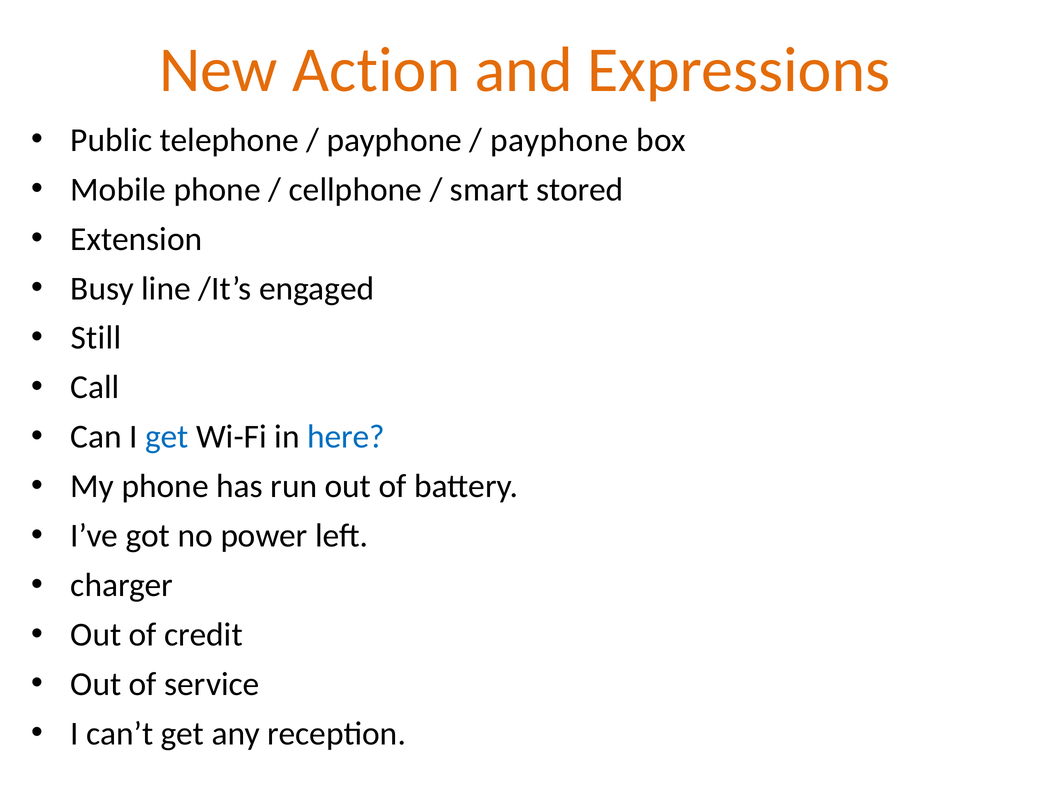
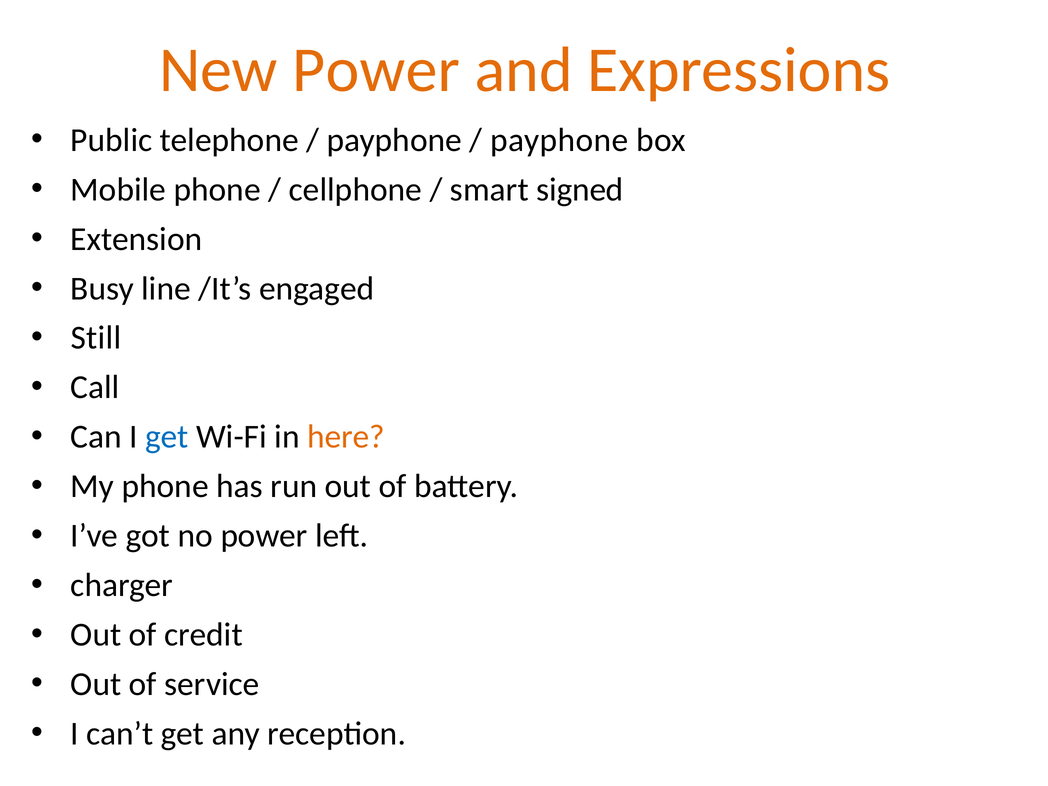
New Action: Action -> Power (376, 70)
stored: stored -> signed (580, 190)
here colour: blue -> orange (346, 437)
